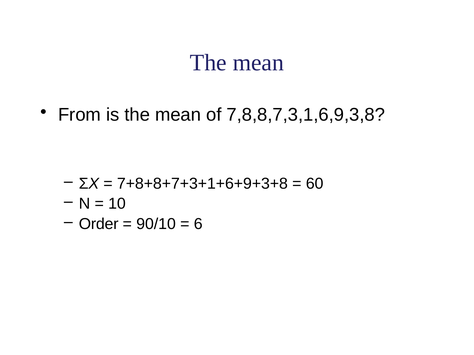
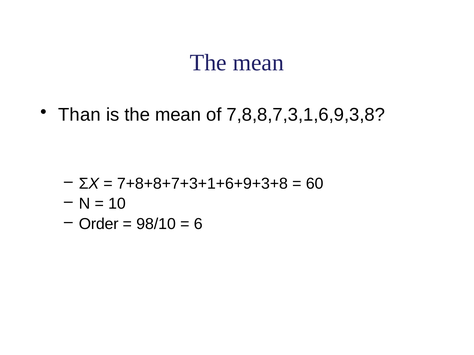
From: From -> Than (79, 115)
90/10: 90/10 -> 98/10 (156, 224)
